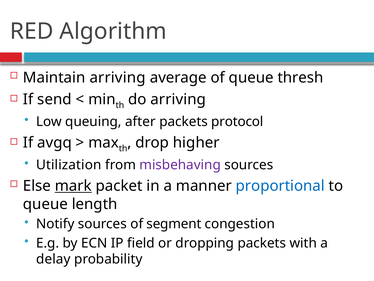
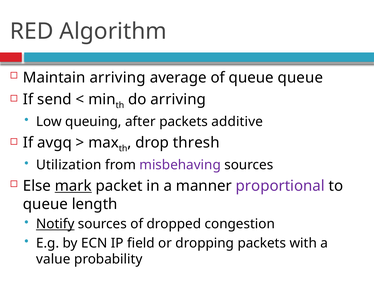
queue thresh: thresh -> queue (300, 77)
protocol: protocol -> additive (237, 121)
higher: higher -> thresh (196, 142)
proportional colour: blue -> purple (280, 186)
Notify underline: none -> present (55, 224)
segment: segment -> dropped (174, 224)
delay: delay -> value (53, 259)
